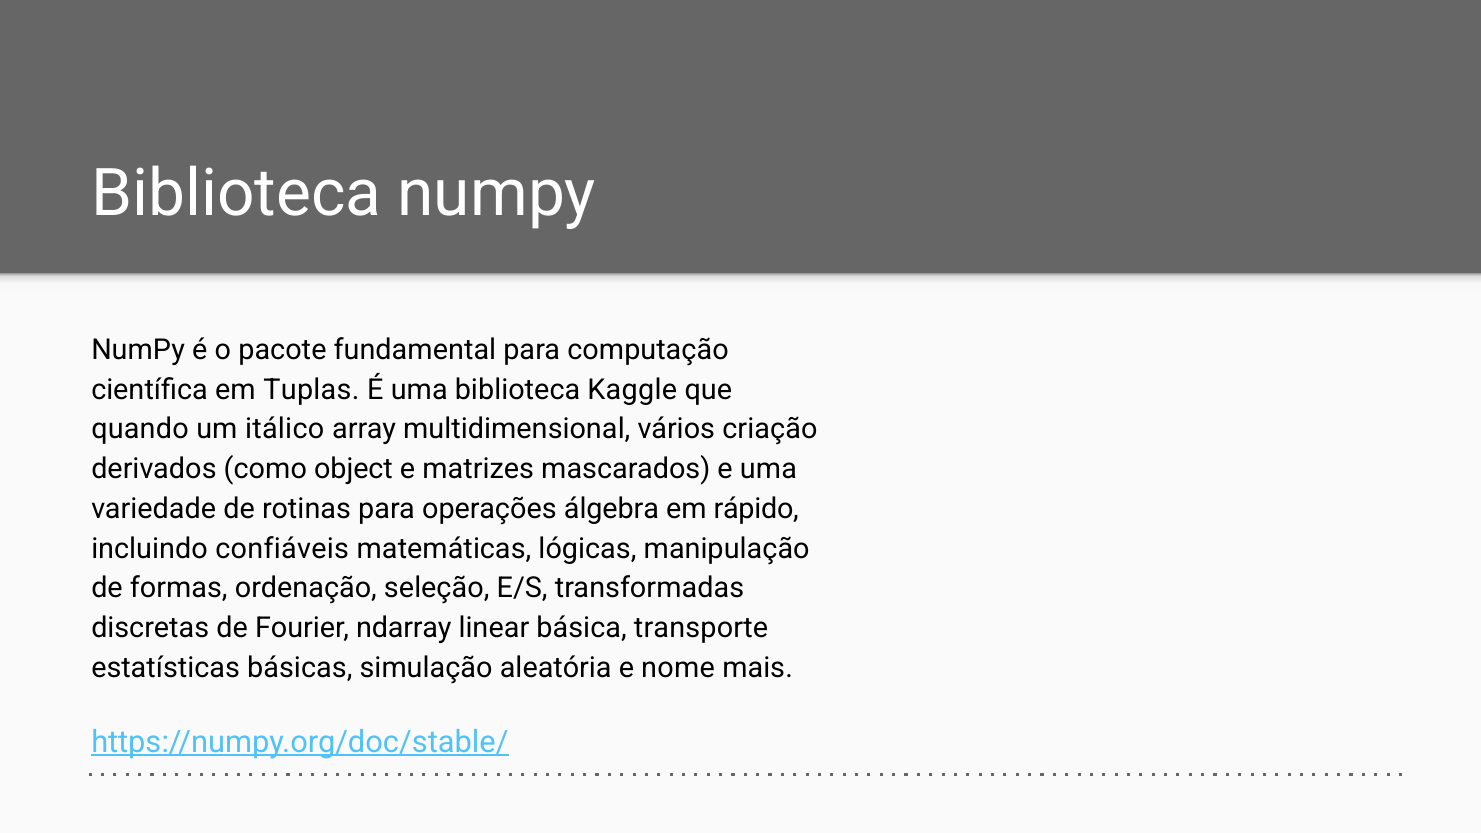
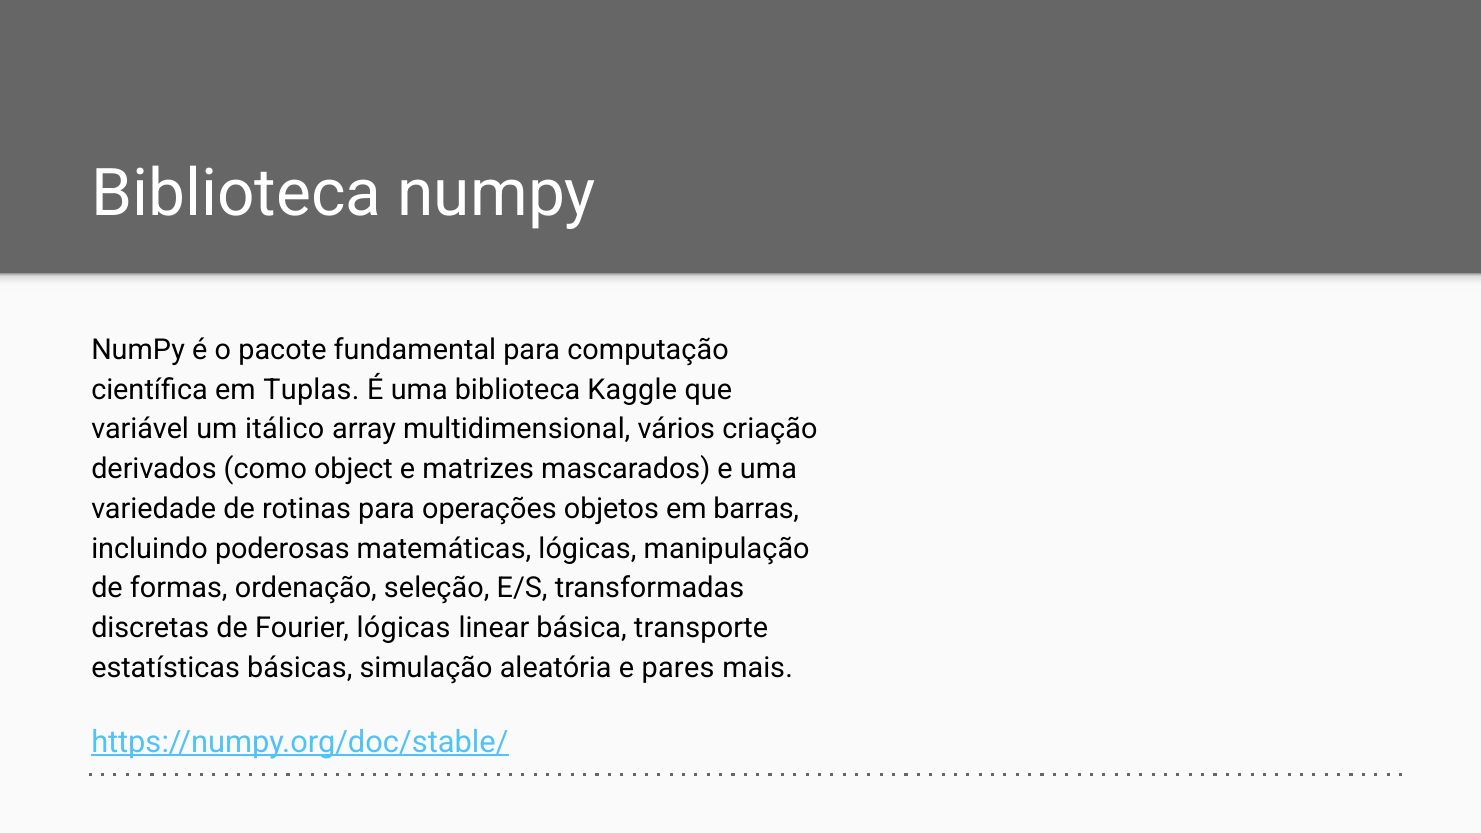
quando: quando -> variável (140, 429)
álgebra: álgebra -> objetos (611, 509)
rápido: rápido -> barras (756, 509)
confiáveis: confiáveis -> poderosas (282, 549)
Fourier ndarray: ndarray -> lógicas (404, 628)
nome: nome -> pares (678, 668)
